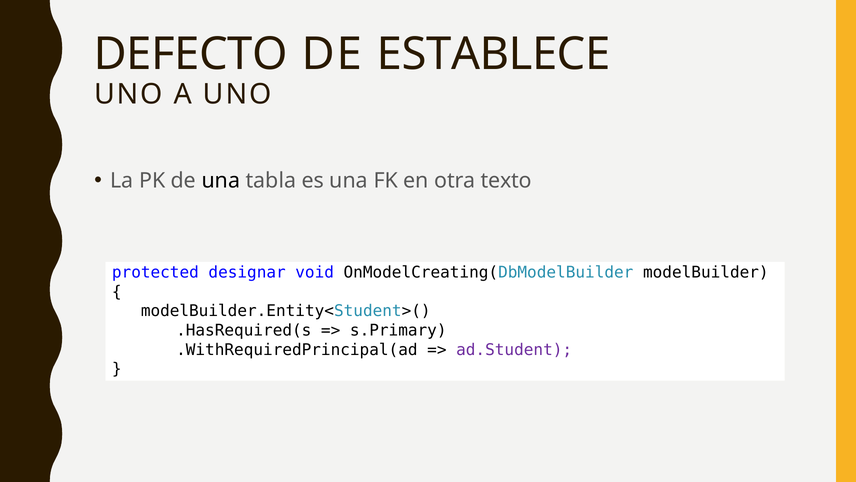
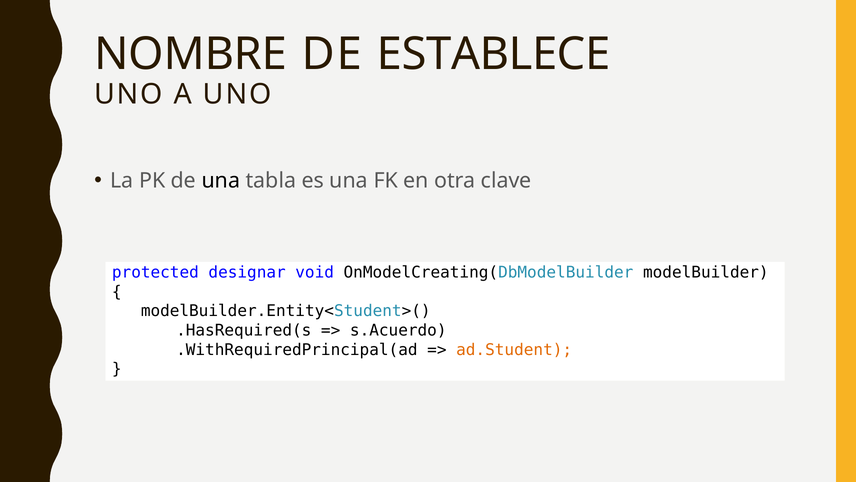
DEFECTO: DEFECTO -> NOMBRE (191, 54)
texto: texto -> clave (506, 181)
s.Primary: s.Primary -> s.Acuerdo (398, 330)
ad.Student colour: purple -> orange (514, 349)
